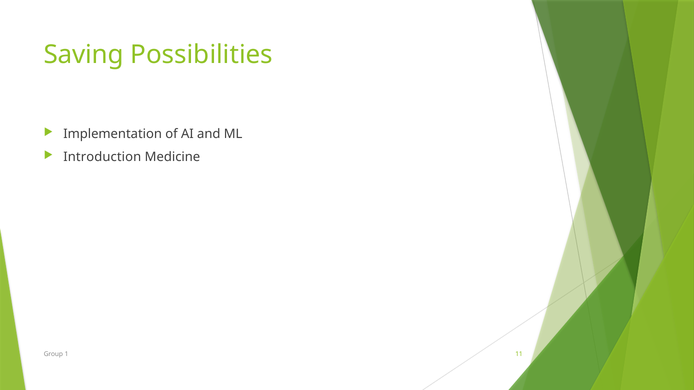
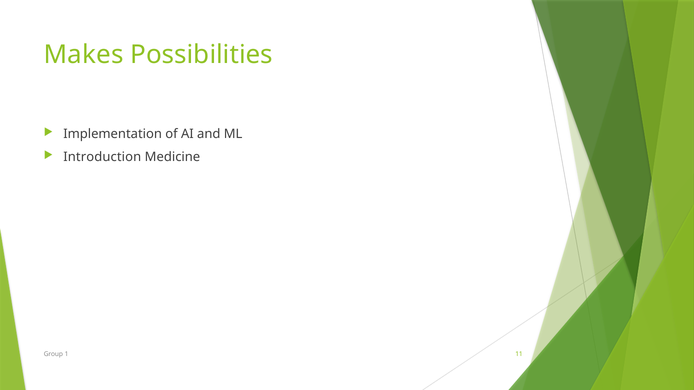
Saving: Saving -> Makes (84, 55)
